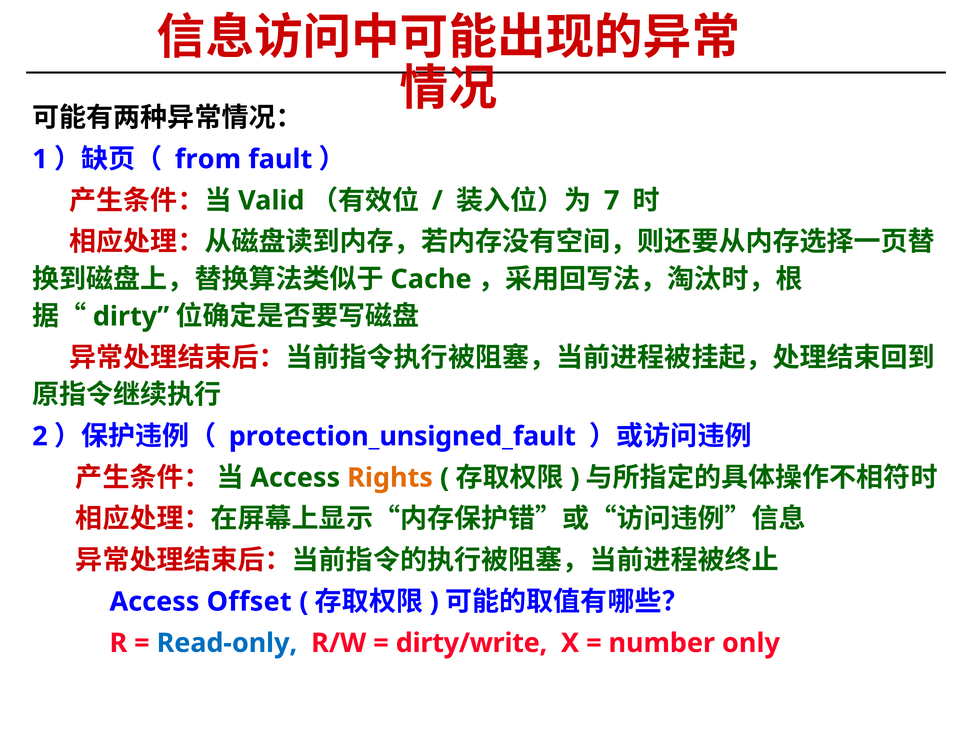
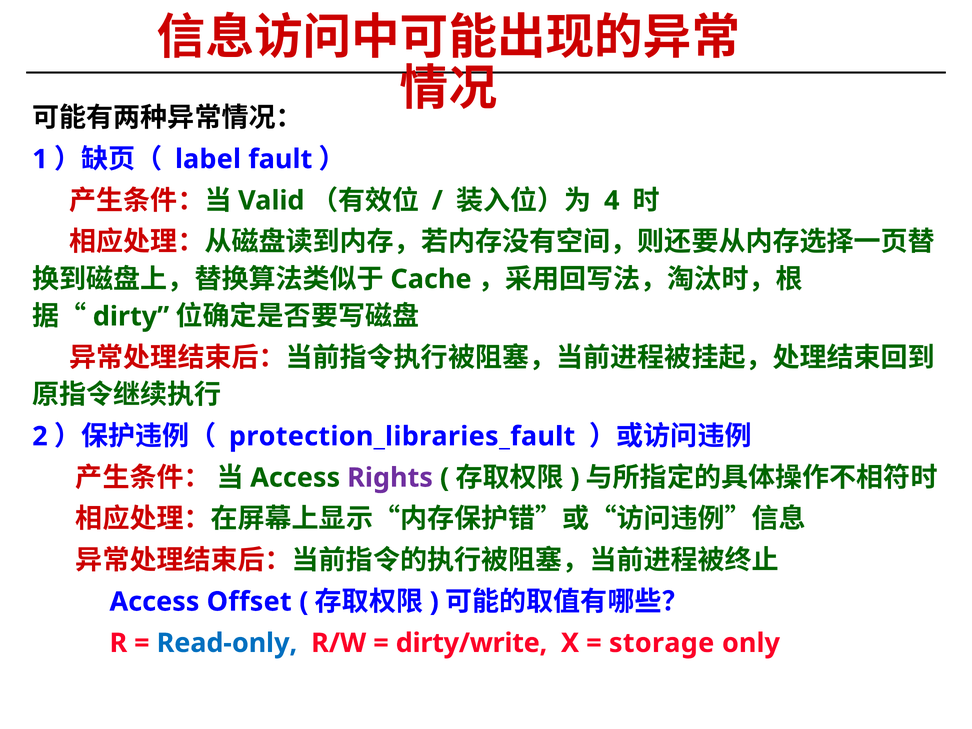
from: from -> label (208, 159)
7: 7 -> 4 (612, 201)
protection_unsigned_fault: protection_unsigned_fault -> protection_libraries_fault (402, 436)
Rights colour: orange -> purple (390, 478)
number: number -> storage (662, 643)
